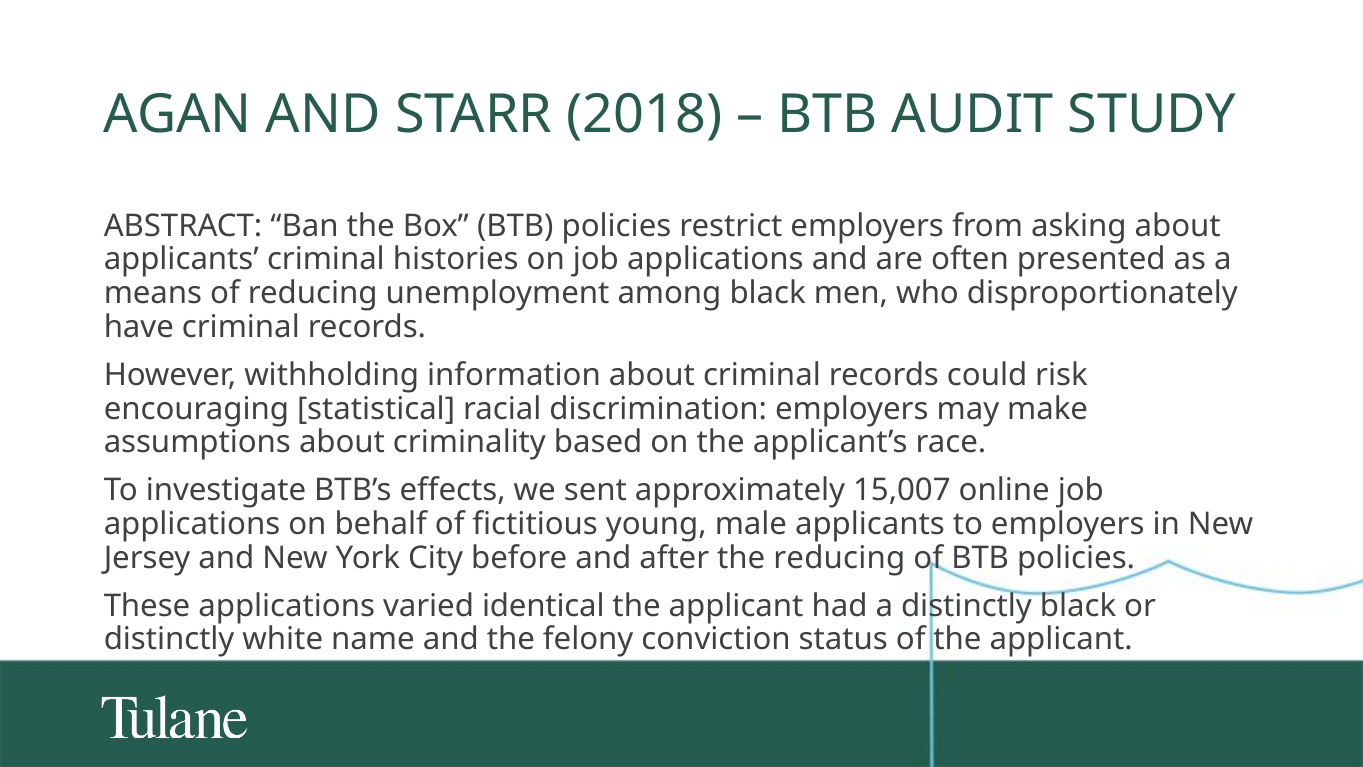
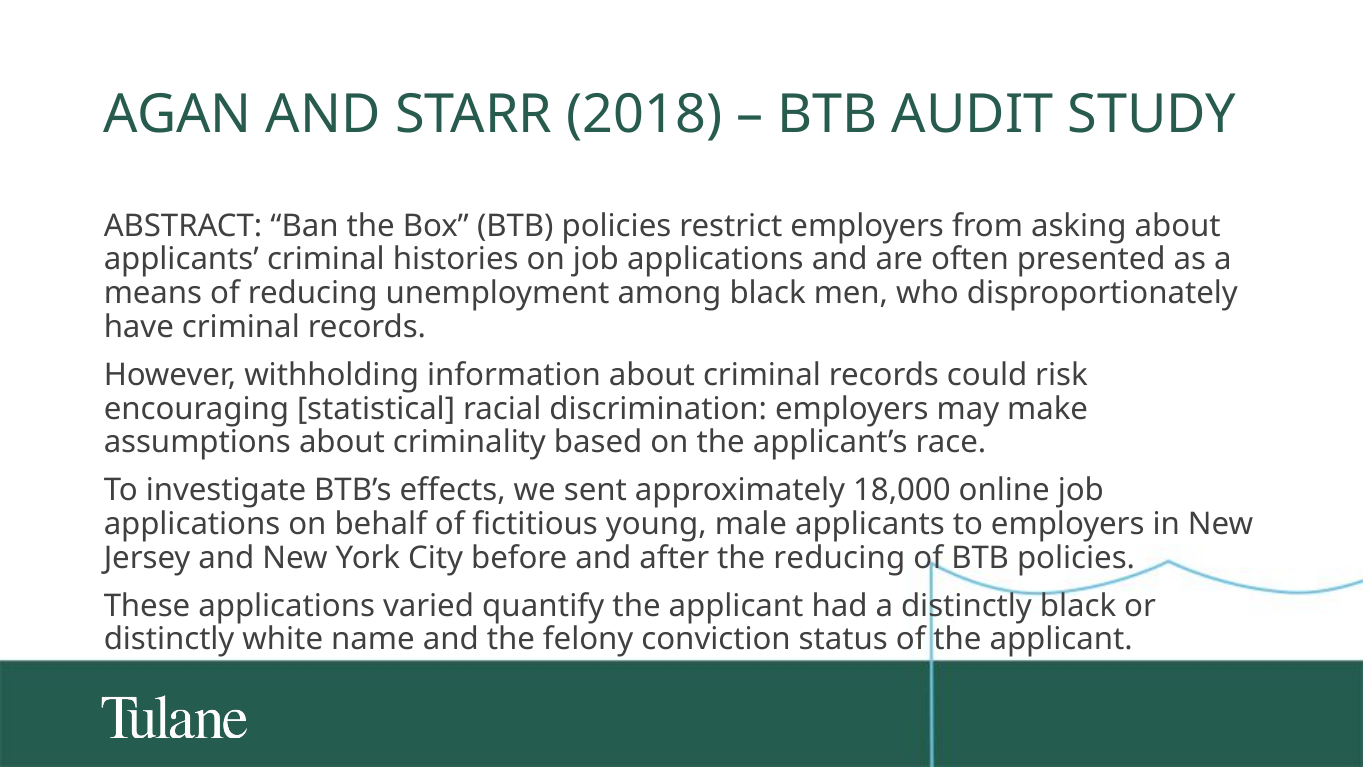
15,007: 15,007 -> 18,000 (902, 490)
identical: identical -> quantify (543, 606)
